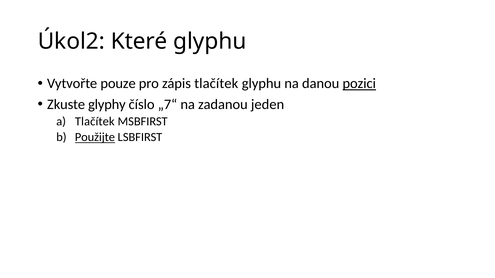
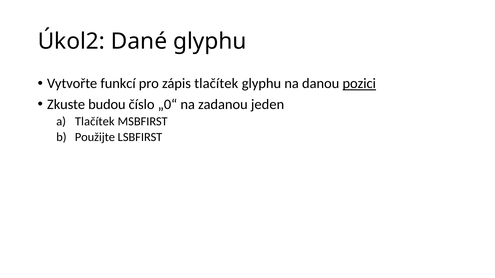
Které: Které -> Dané (139, 42)
pouze: pouze -> funkcí (118, 84)
glyphy: glyphy -> budou (107, 104)
„7“: „7“ -> „0“ (167, 104)
Použijte underline: present -> none (95, 137)
